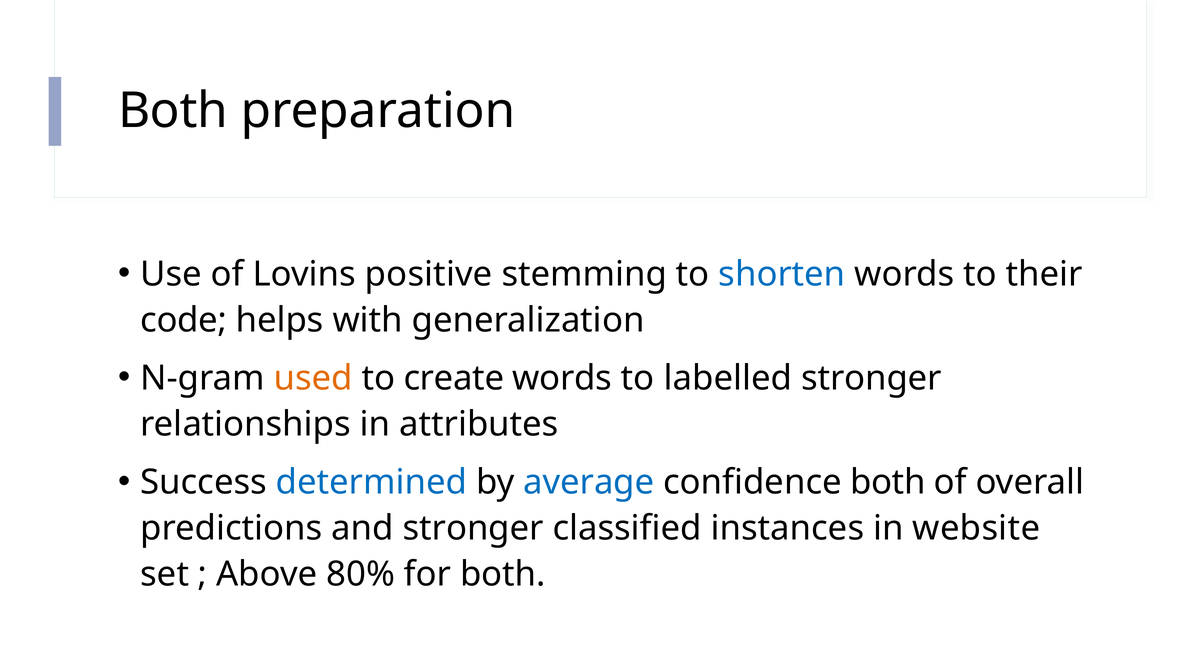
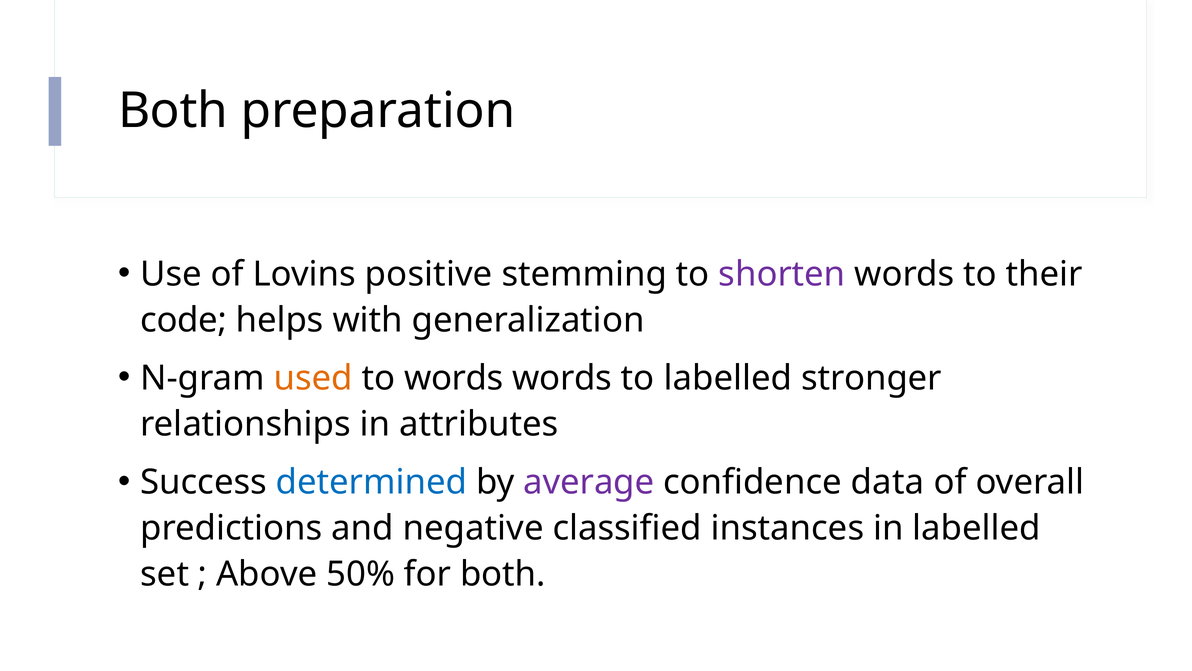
shorten colour: blue -> purple (782, 274)
to create: create -> words (454, 378)
average colour: blue -> purple (589, 482)
confidence both: both -> data (888, 482)
and stronger: stronger -> negative (473, 528)
in website: website -> labelled (976, 528)
80%: 80% -> 50% (361, 574)
